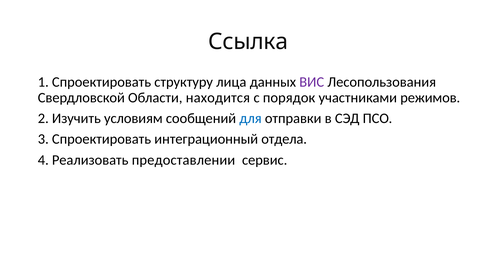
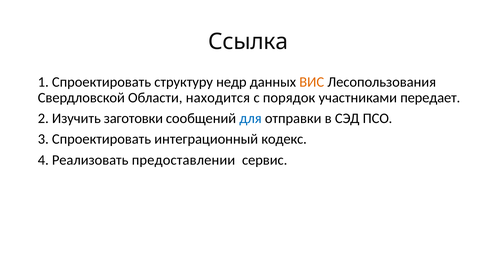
лица: лица -> недр (231, 82)
ВИС colour: purple -> orange (312, 82)
режимов: режимов -> передает (430, 98)
условиям: условиям -> заготовки (133, 118)
отдела: отдела -> кодекс (284, 139)
